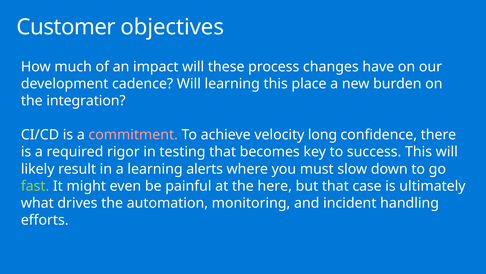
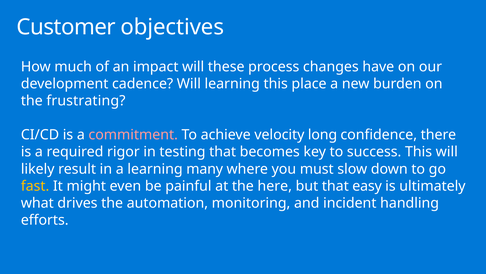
integration: integration -> frustrating (86, 101)
alerts: alerts -> many (205, 169)
fast colour: light green -> yellow (35, 186)
case: case -> easy (367, 186)
